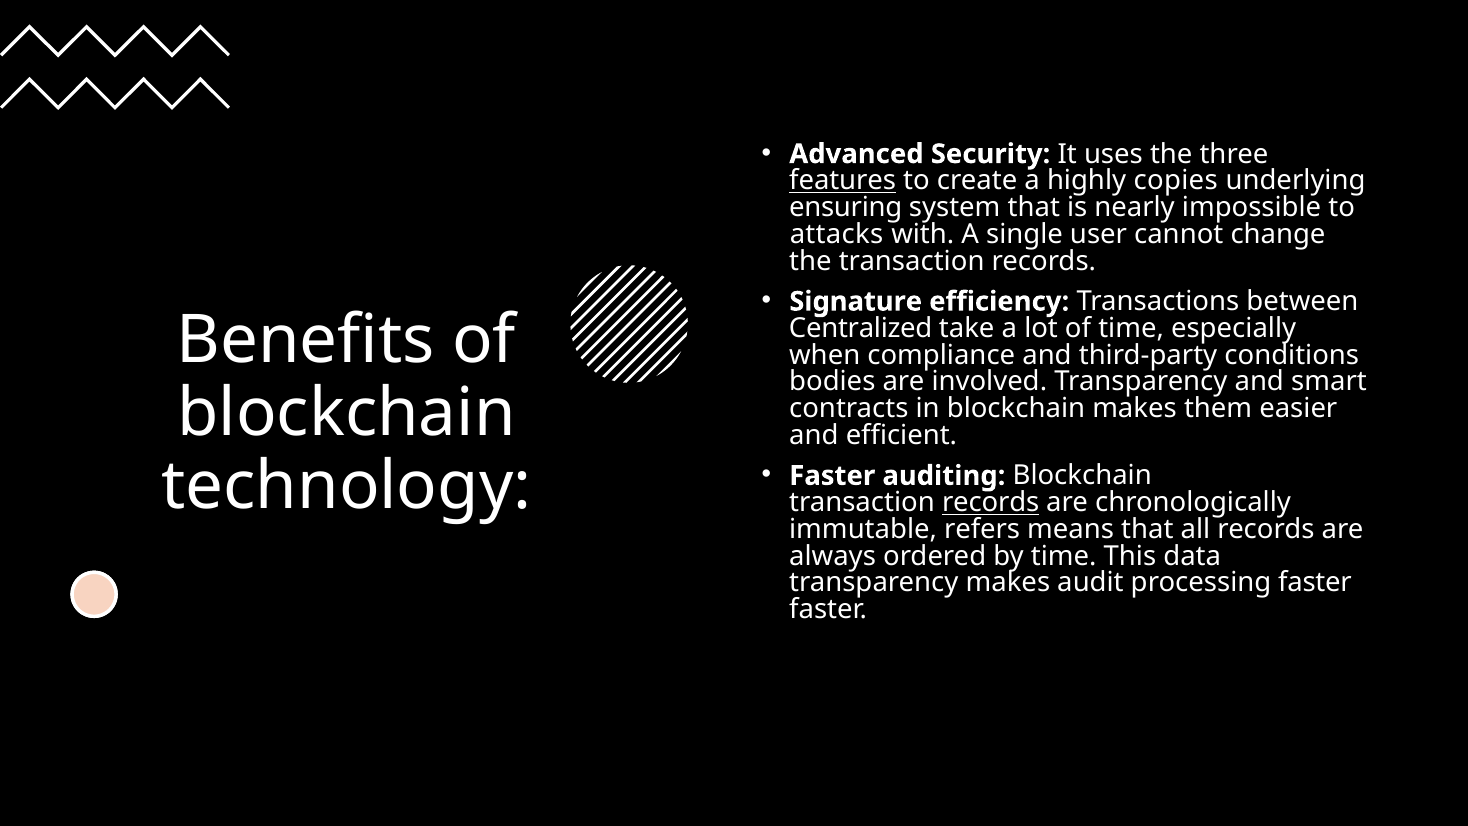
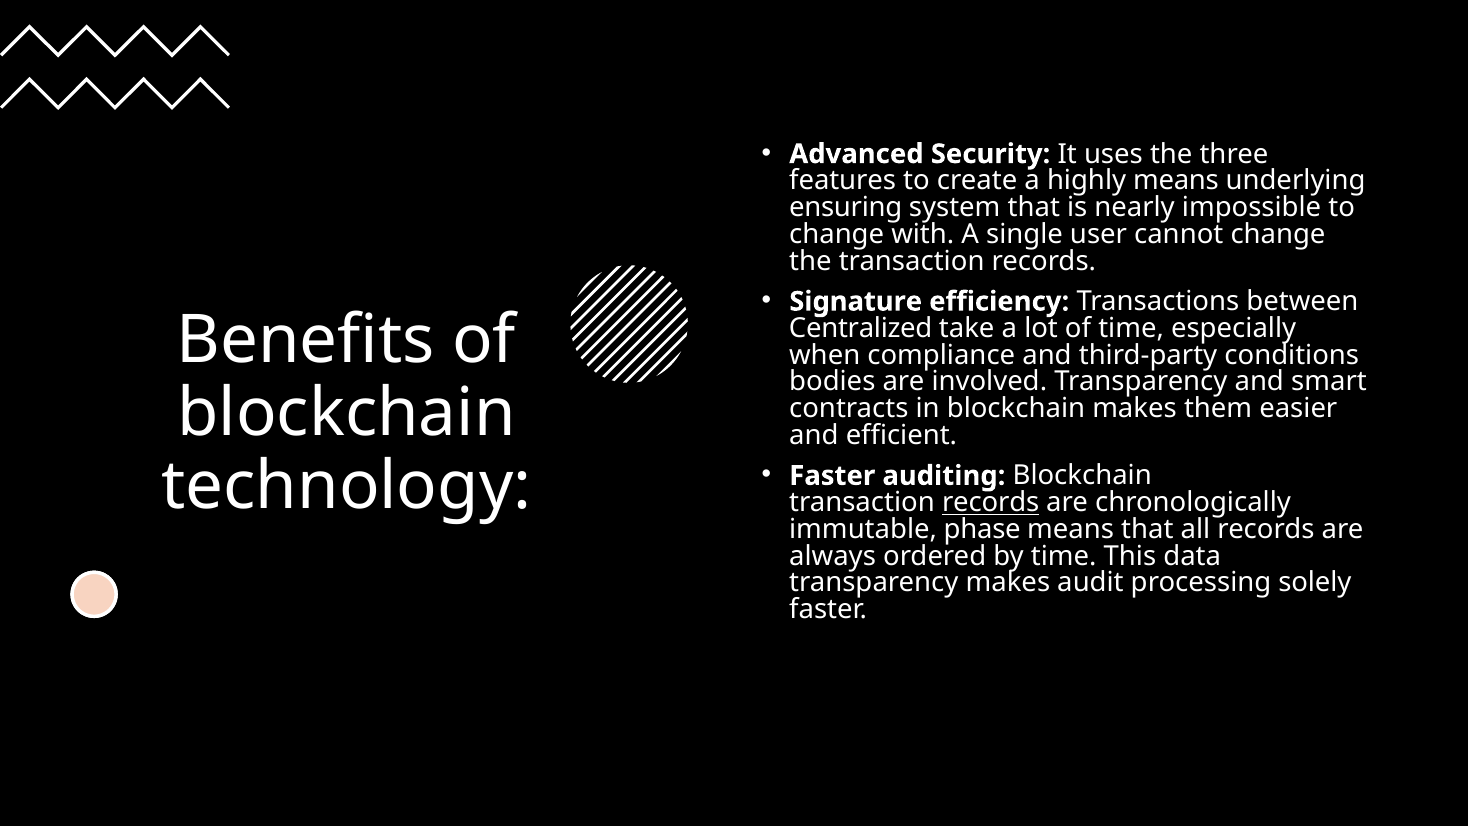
features underline: present -> none (843, 181)
highly copies: copies -> means (1176, 181)
attacks: attacks -> change (837, 234)
refers: refers -> phase (982, 529)
processing faster: faster -> solely (1315, 583)
